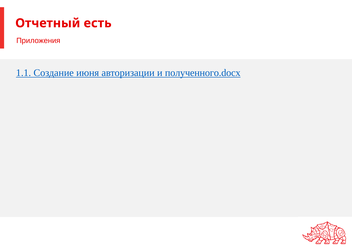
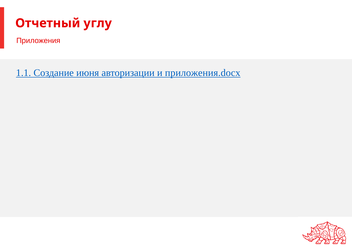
есть: есть -> углу (98, 23)
полученного.docx: полученного.docx -> приложения.docx (203, 73)
